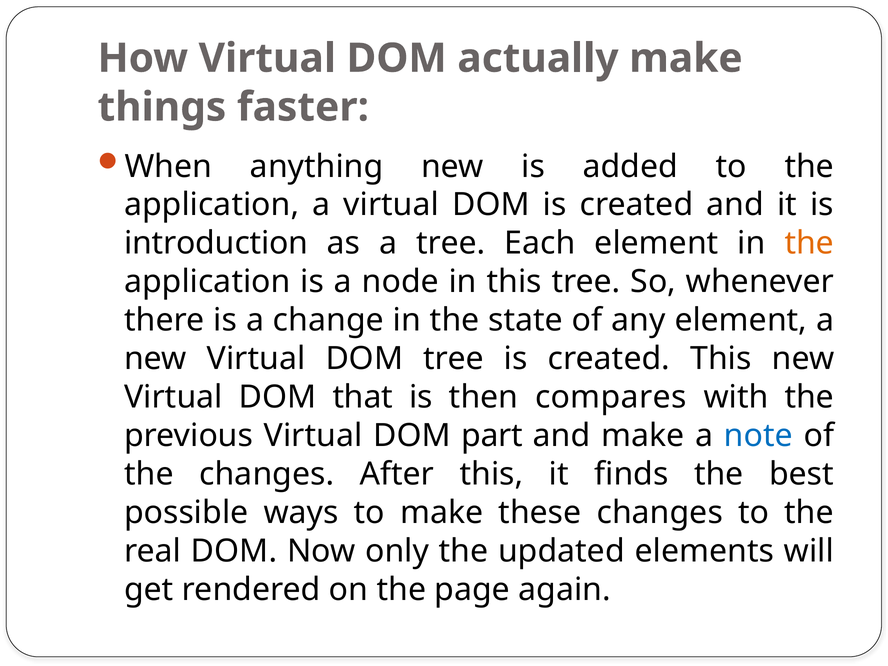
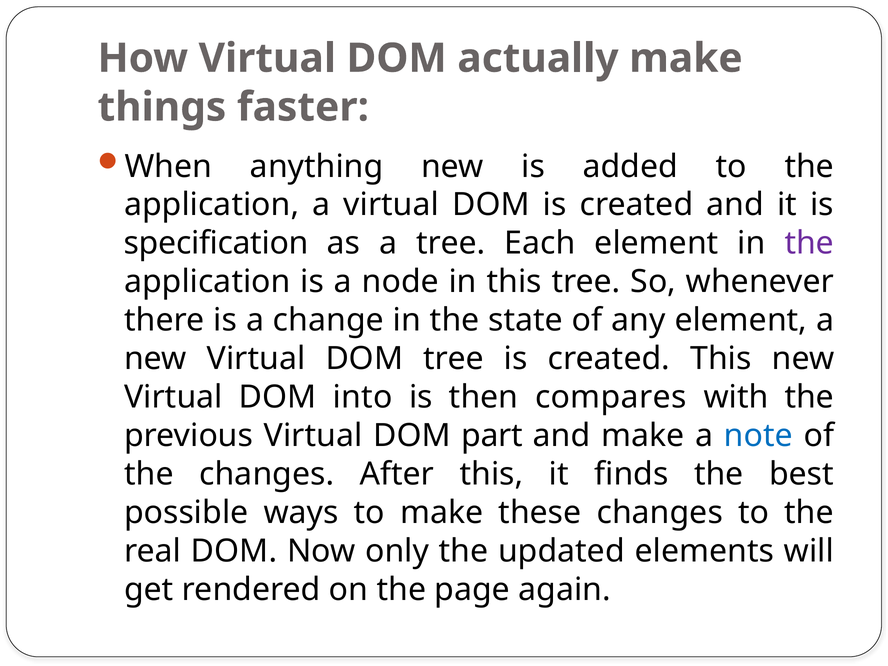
introduction: introduction -> specification (216, 243)
the colour: orange -> purple (809, 243)
that: that -> into (363, 397)
